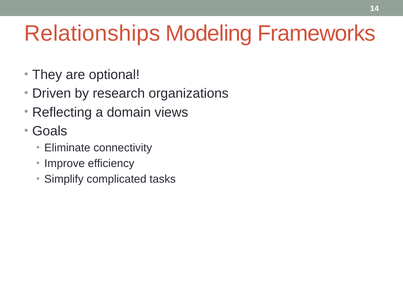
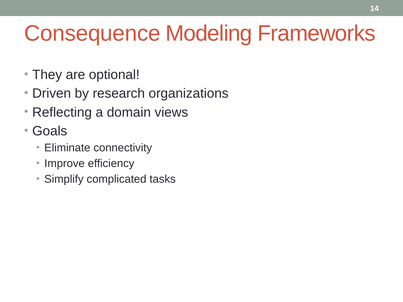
Relationships: Relationships -> Consequence (92, 33)
